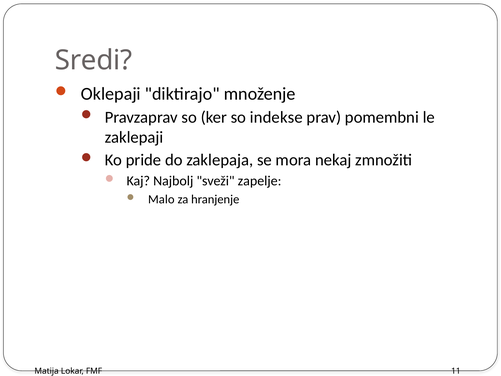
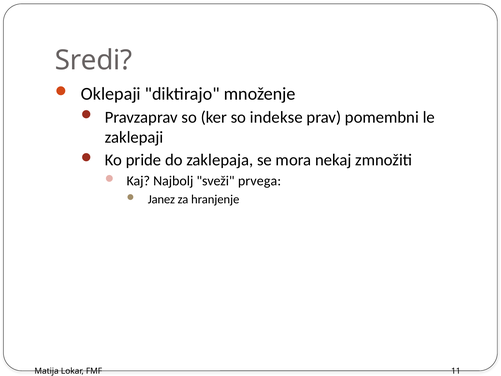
zapelje: zapelje -> prvega (259, 181)
Malo: Malo -> Janez (161, 199)
